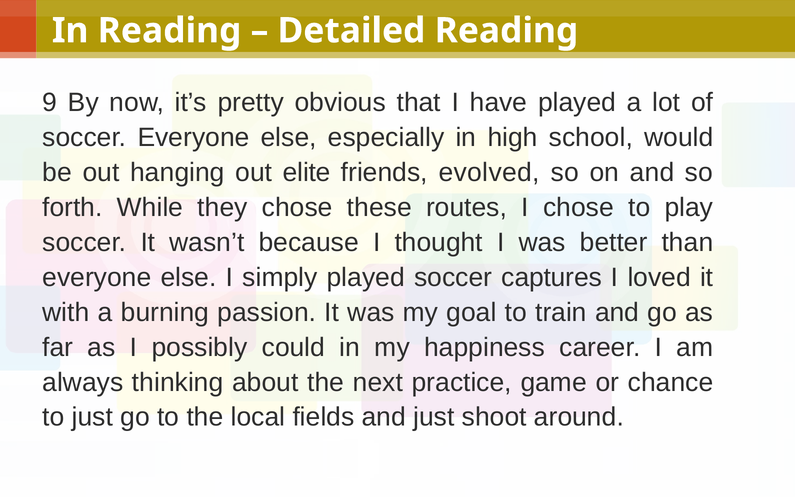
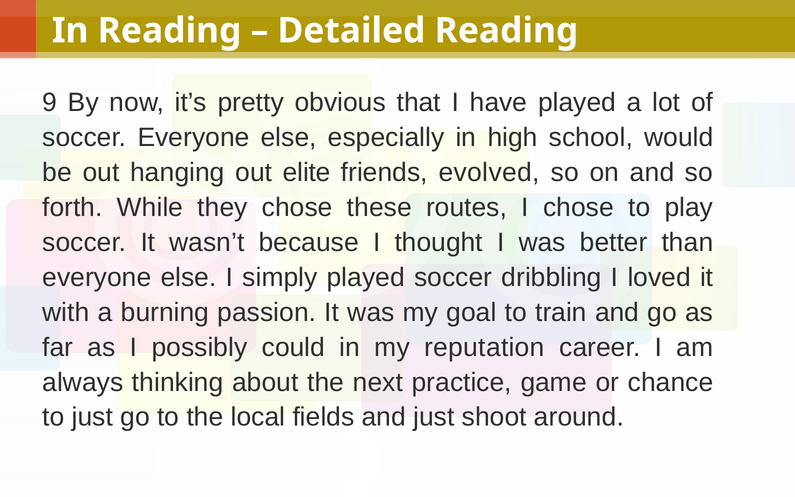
captures: captures -> dribbling (552, 277)
happiness: happiness -> reputation (484, 347)
